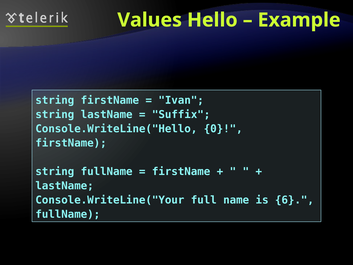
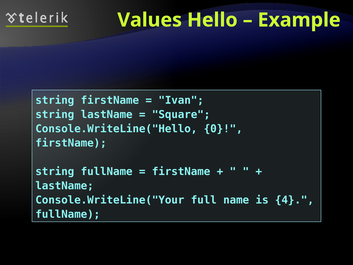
Suffix: Suffix -> Square (181, 114)
6: 6 -> 4 (294, 200)
